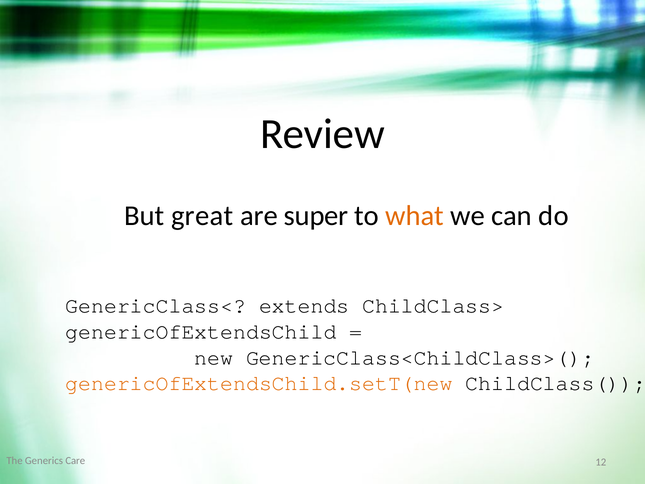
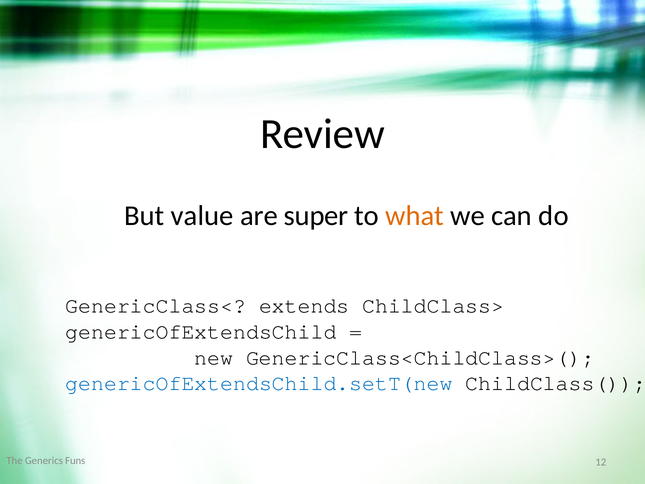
great: great -> value (202, 216)
genericOfExtendsChild.setT(new colour: orange -> blue (259, 383)
Care: Care -> Funs (75, 461)
